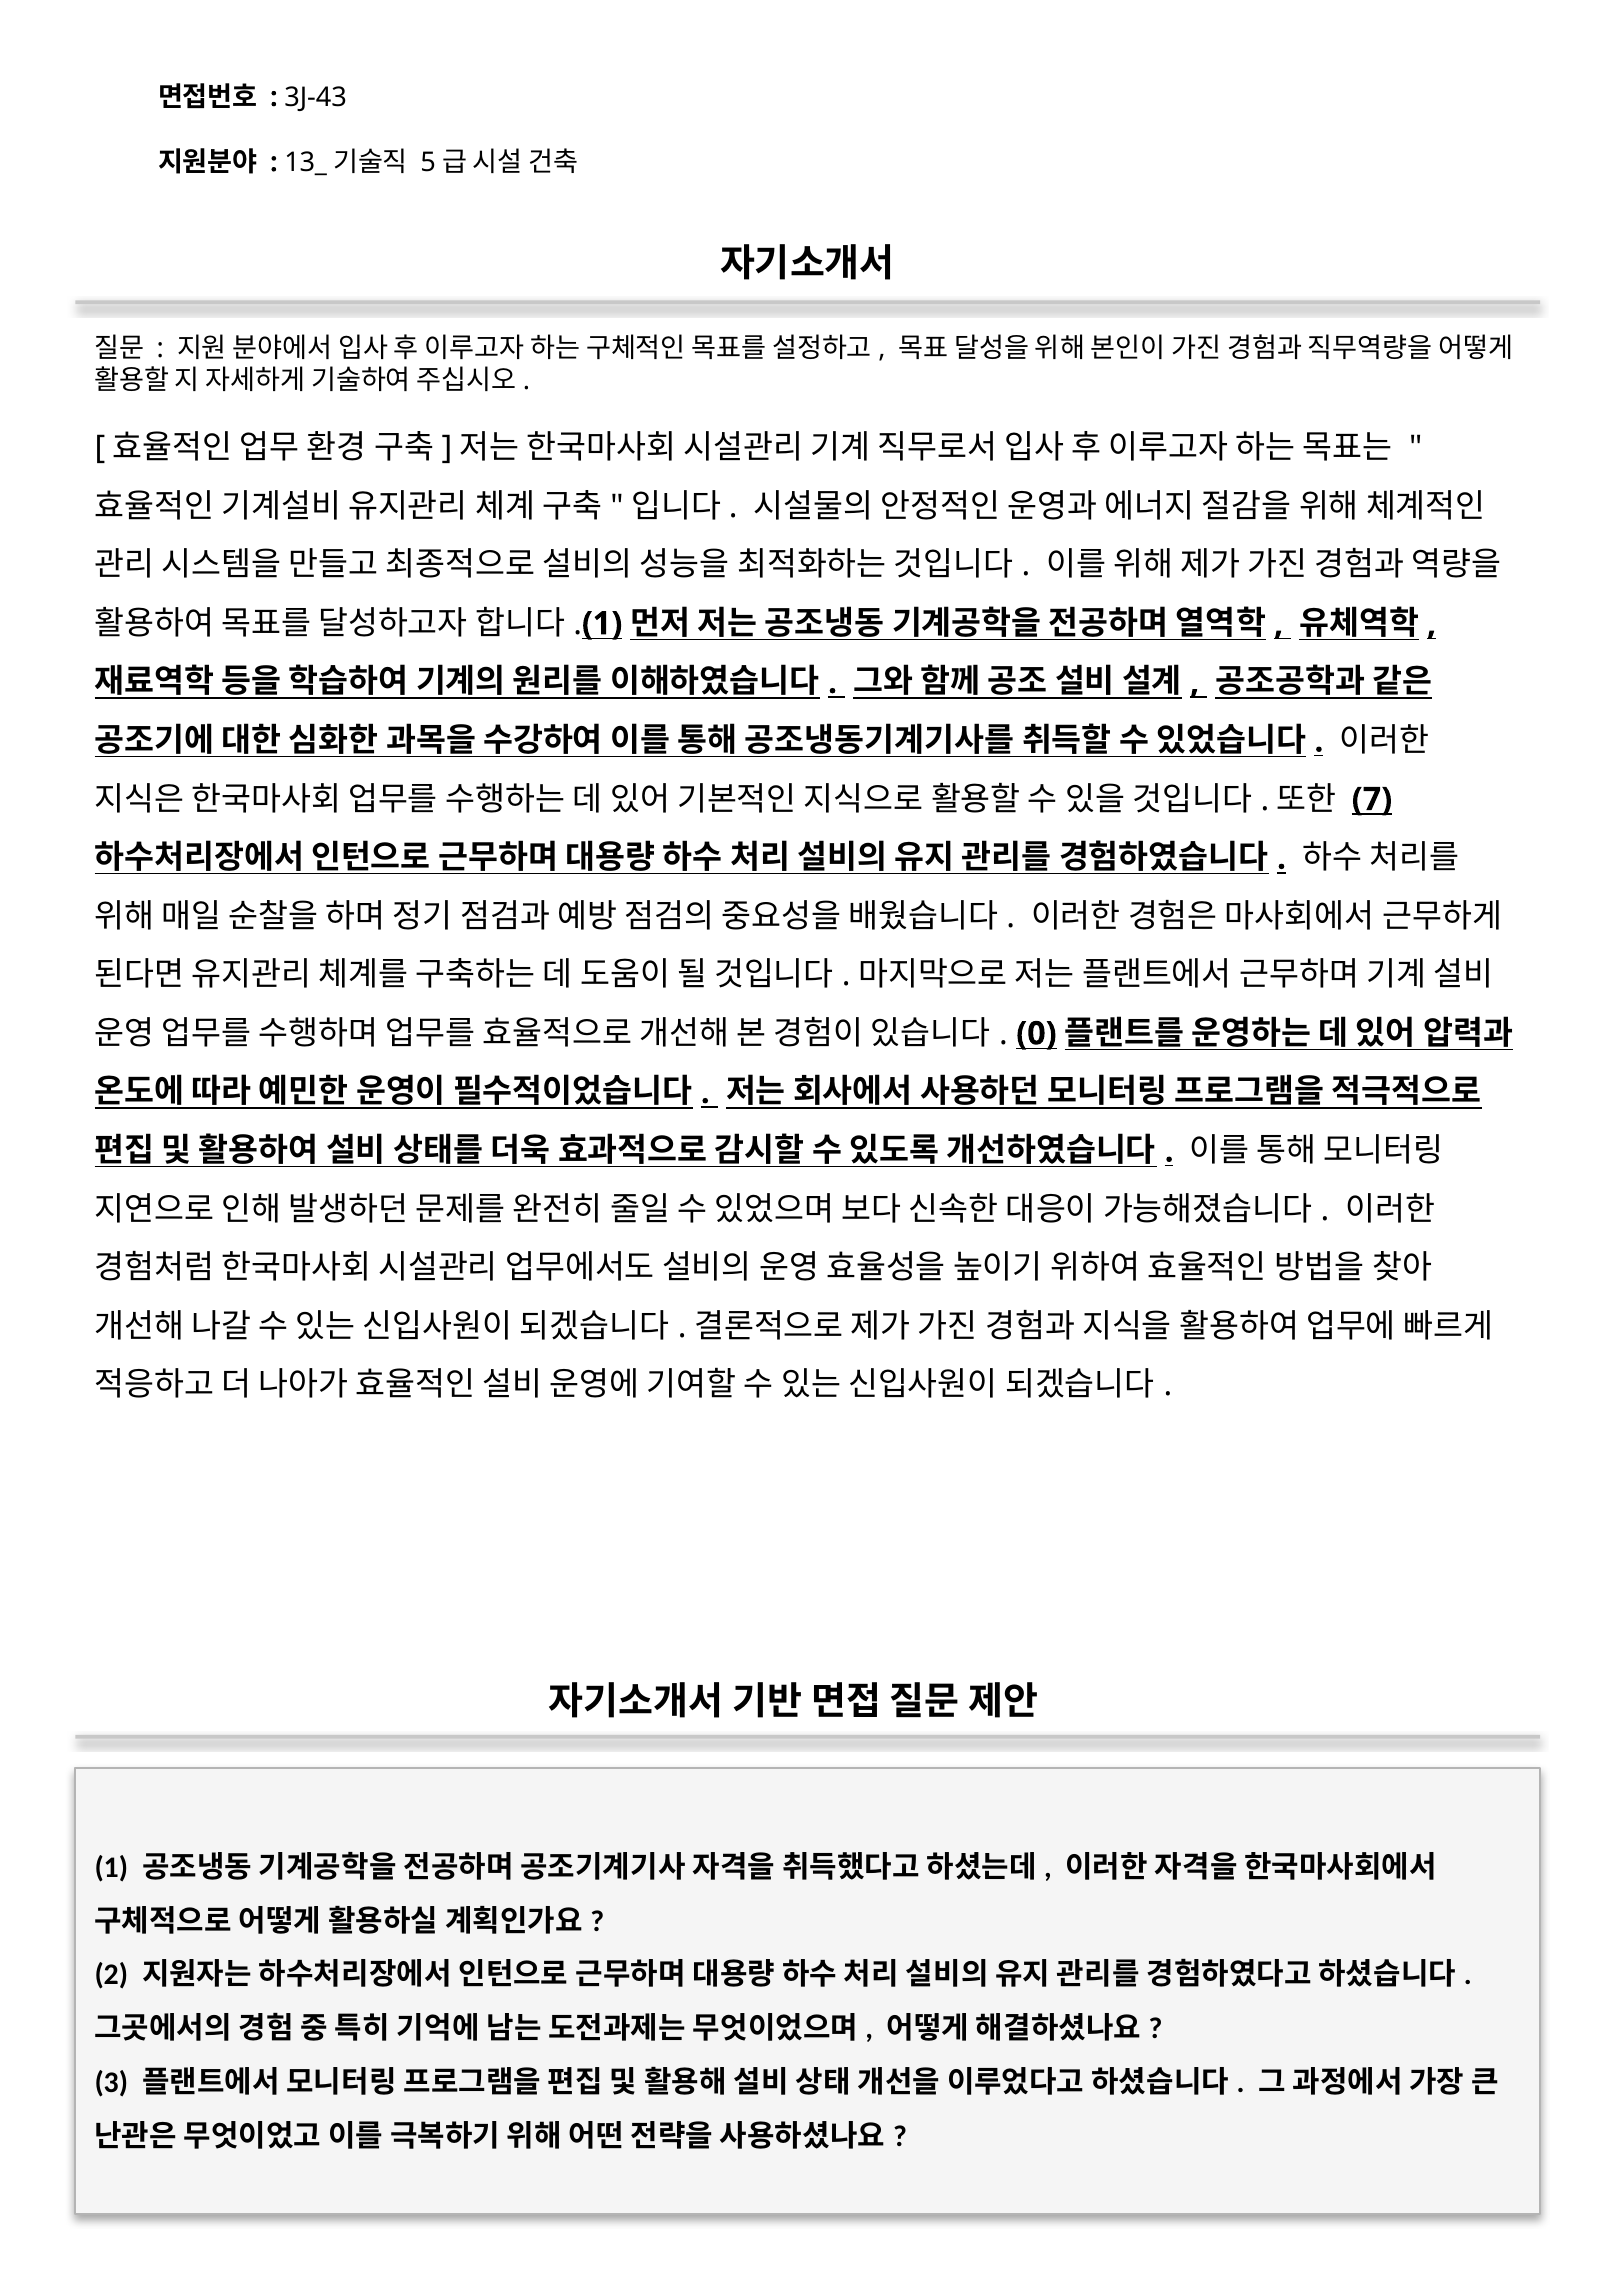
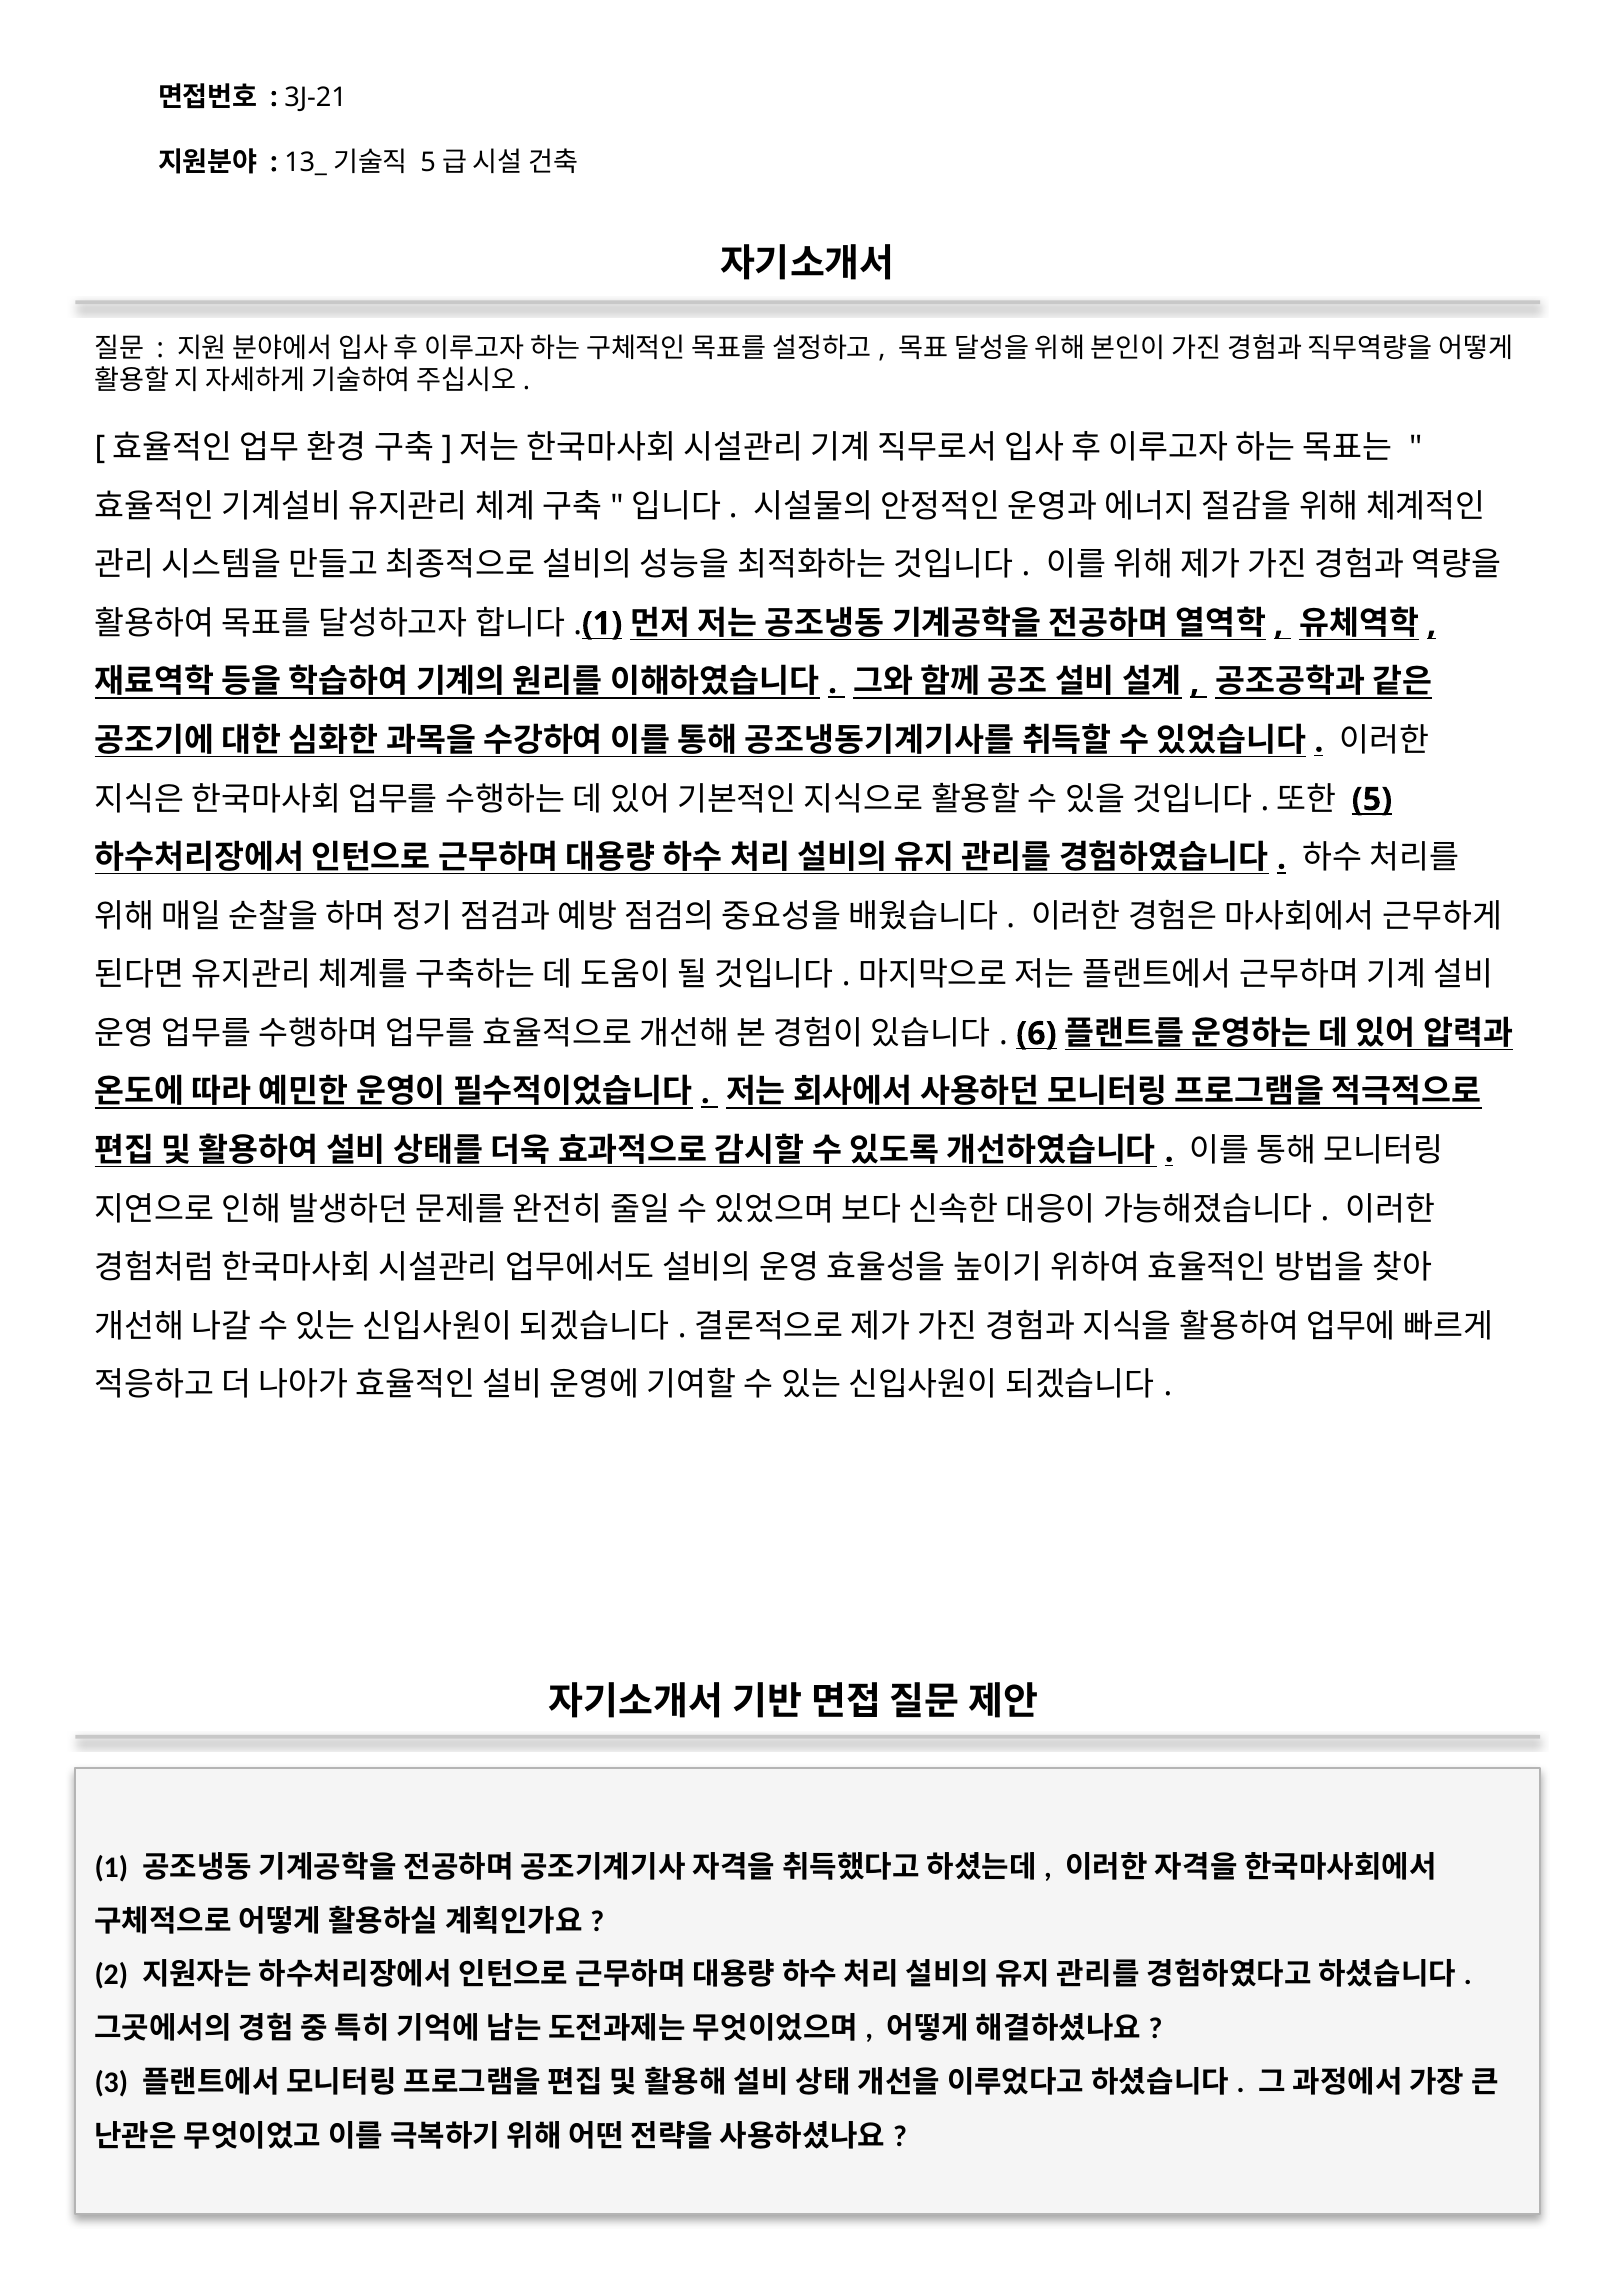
3J-43: 3J-43 -> 3J-21 (316, 97)
7: 7 -> 5 (1372, 800)
0: 0 -> 6 (1036, 1034)
